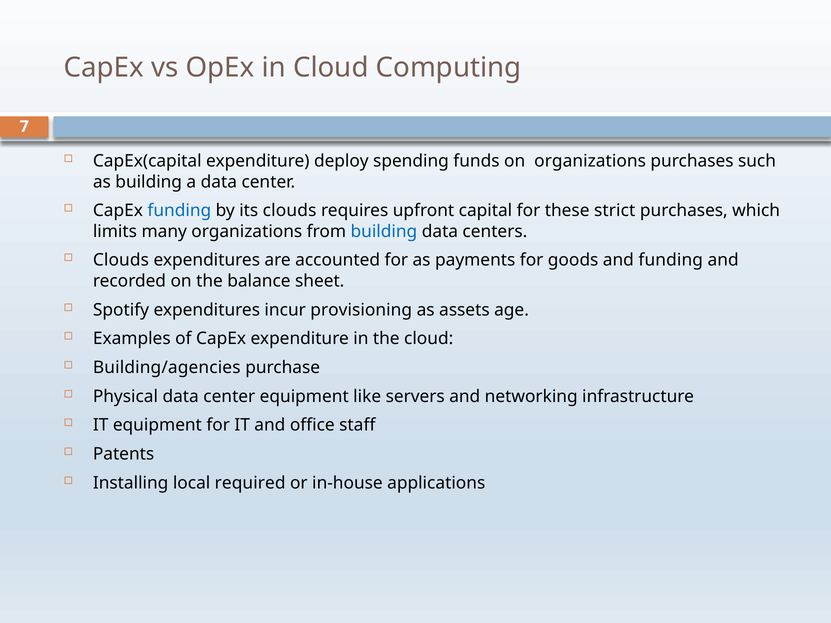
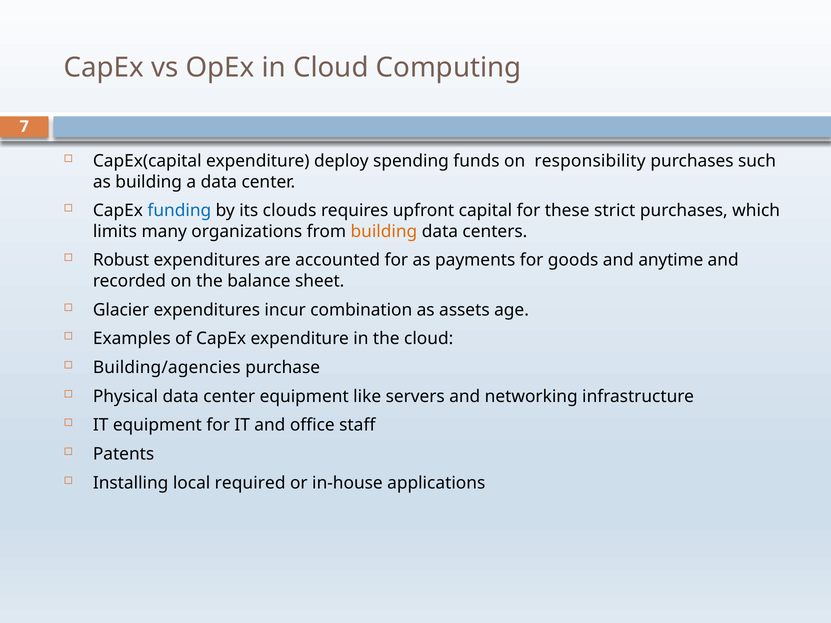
on organizations: organizations -> responsibility (590, 161)
building colour: blue -> orange (384, 232)
Clouds: Clouds -> Robust (121, 260)
and funding: funding -> anytime (671, 260)
Spotify: Spotify -> Glacier (121, 310)
provisioning: provisioning -> combination (361, 310)
